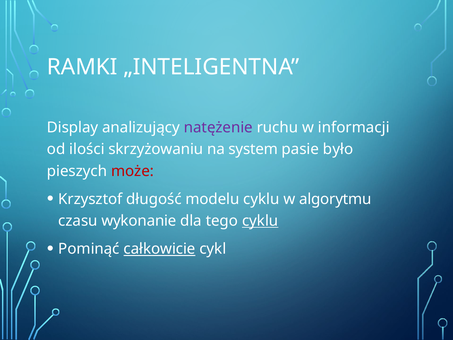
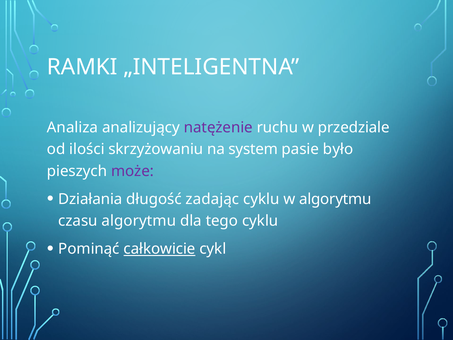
Display: Display -> Analiza (73, 127)
informacji: informacji -> przedziale (354, 127)
może colour: red -> purple (132, 171)
Krzysztof: Krzysztof -> Działania (90, 199)
modelu: modelu -> zadając (212, 199)
czasu wykonanie: wykonanie -> algorytmu (139, 221)
cyklu underline: present -> none (260, 221)
